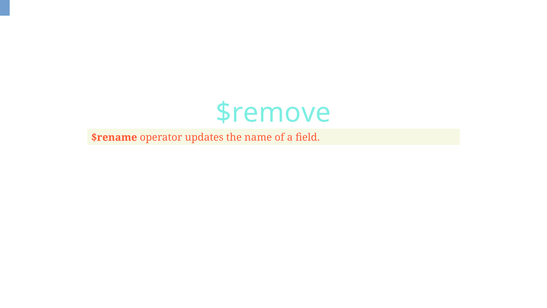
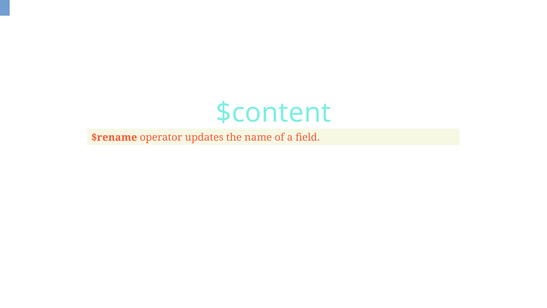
$remove: $remove -> $content (273, 113)
